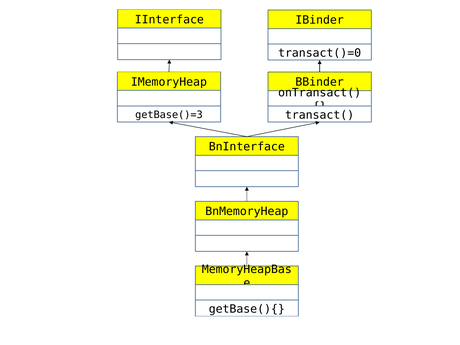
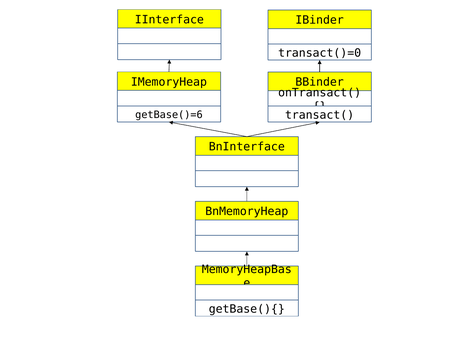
getBase()=3: getBase()=3 -> getBase()=6 (169, 115)
